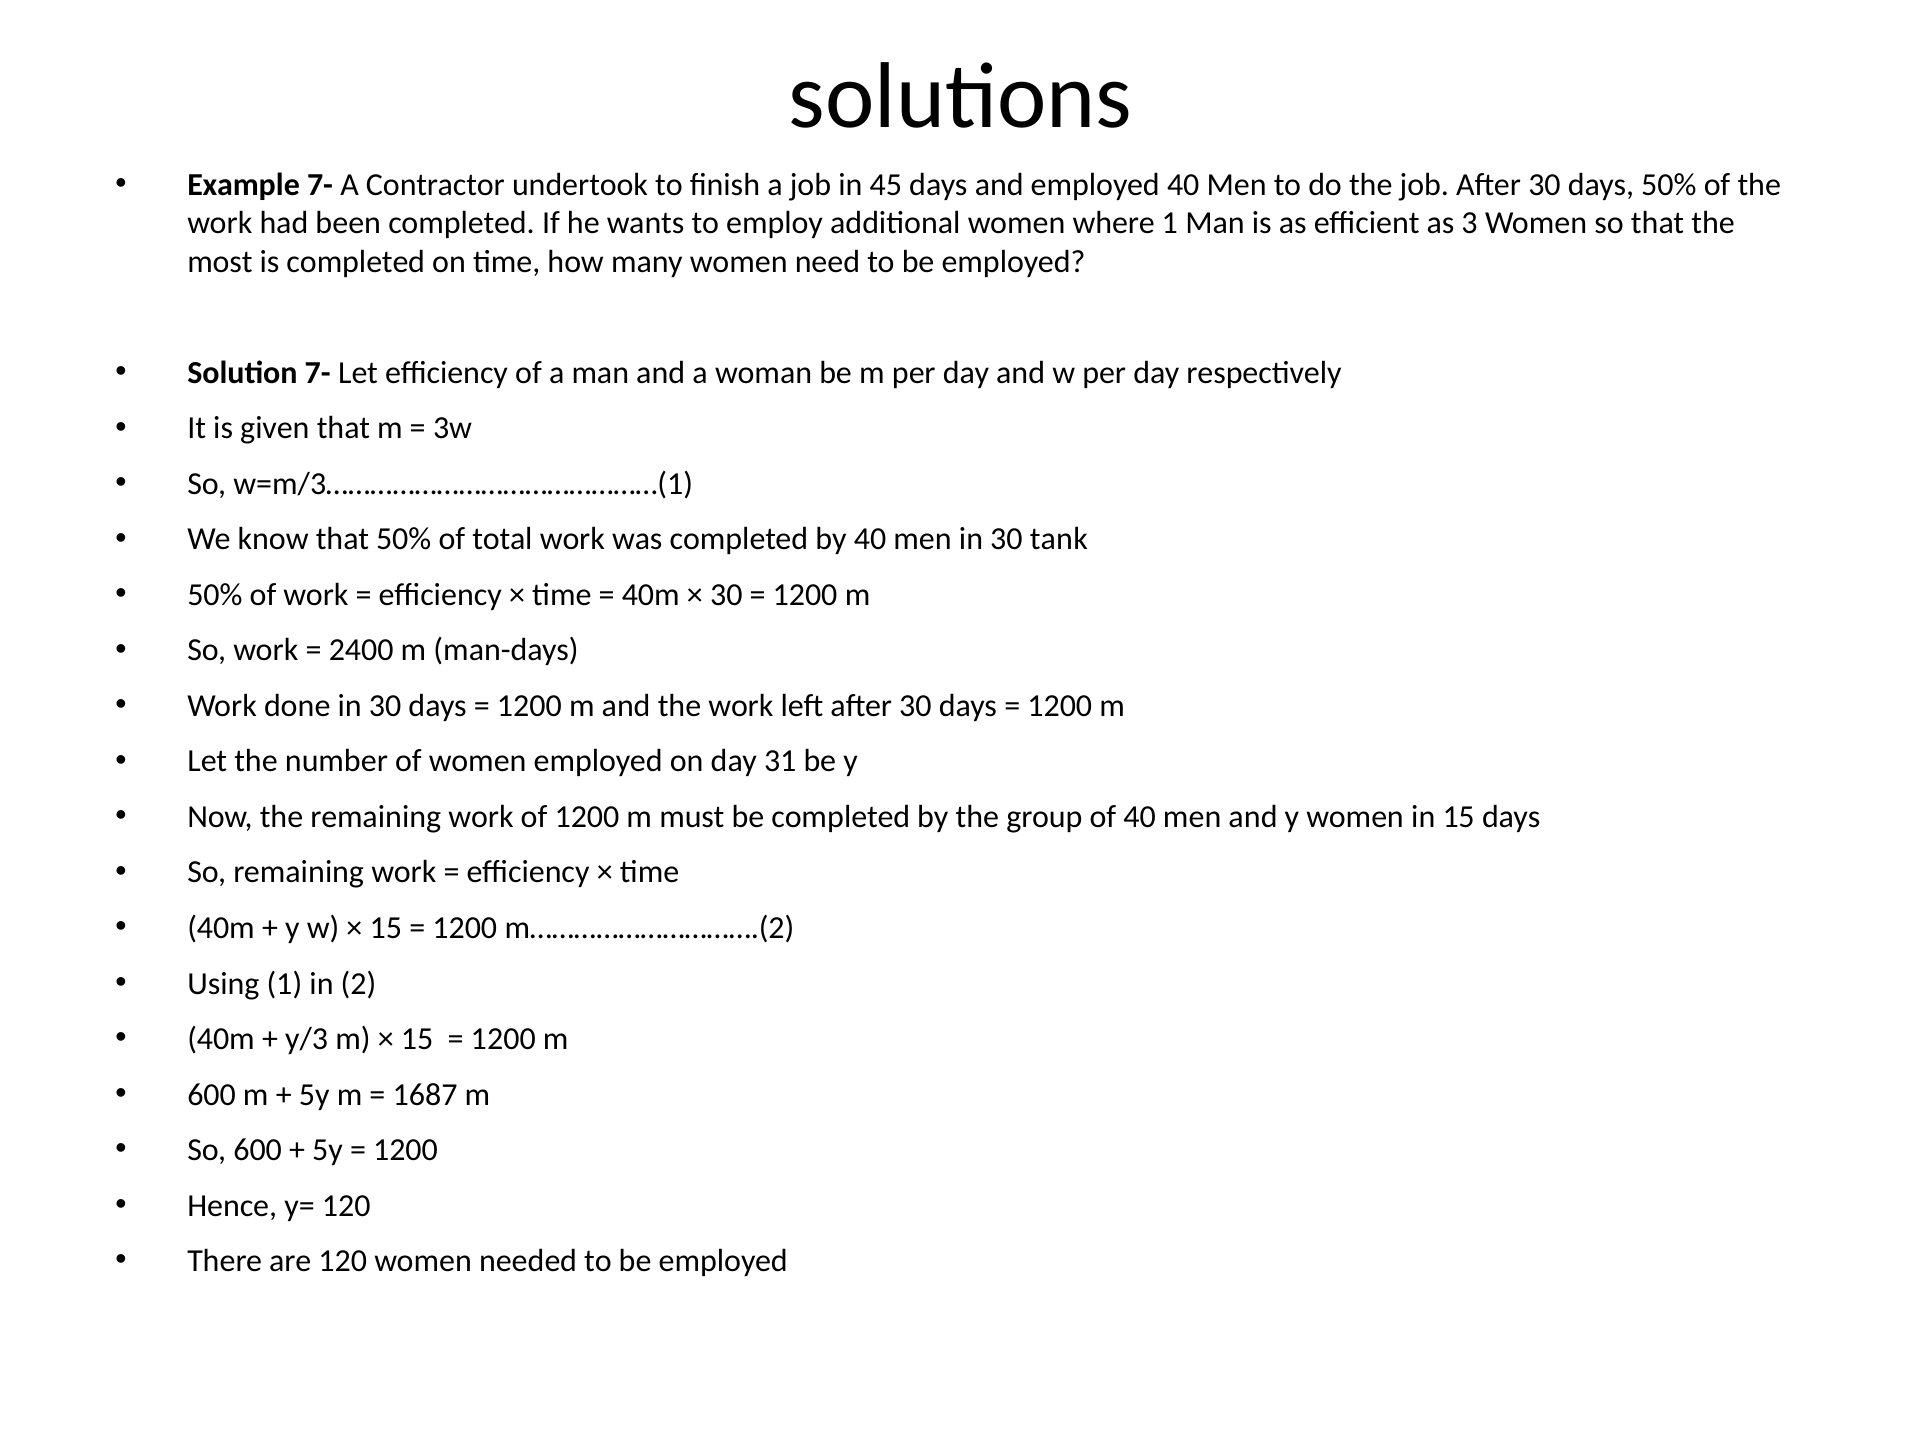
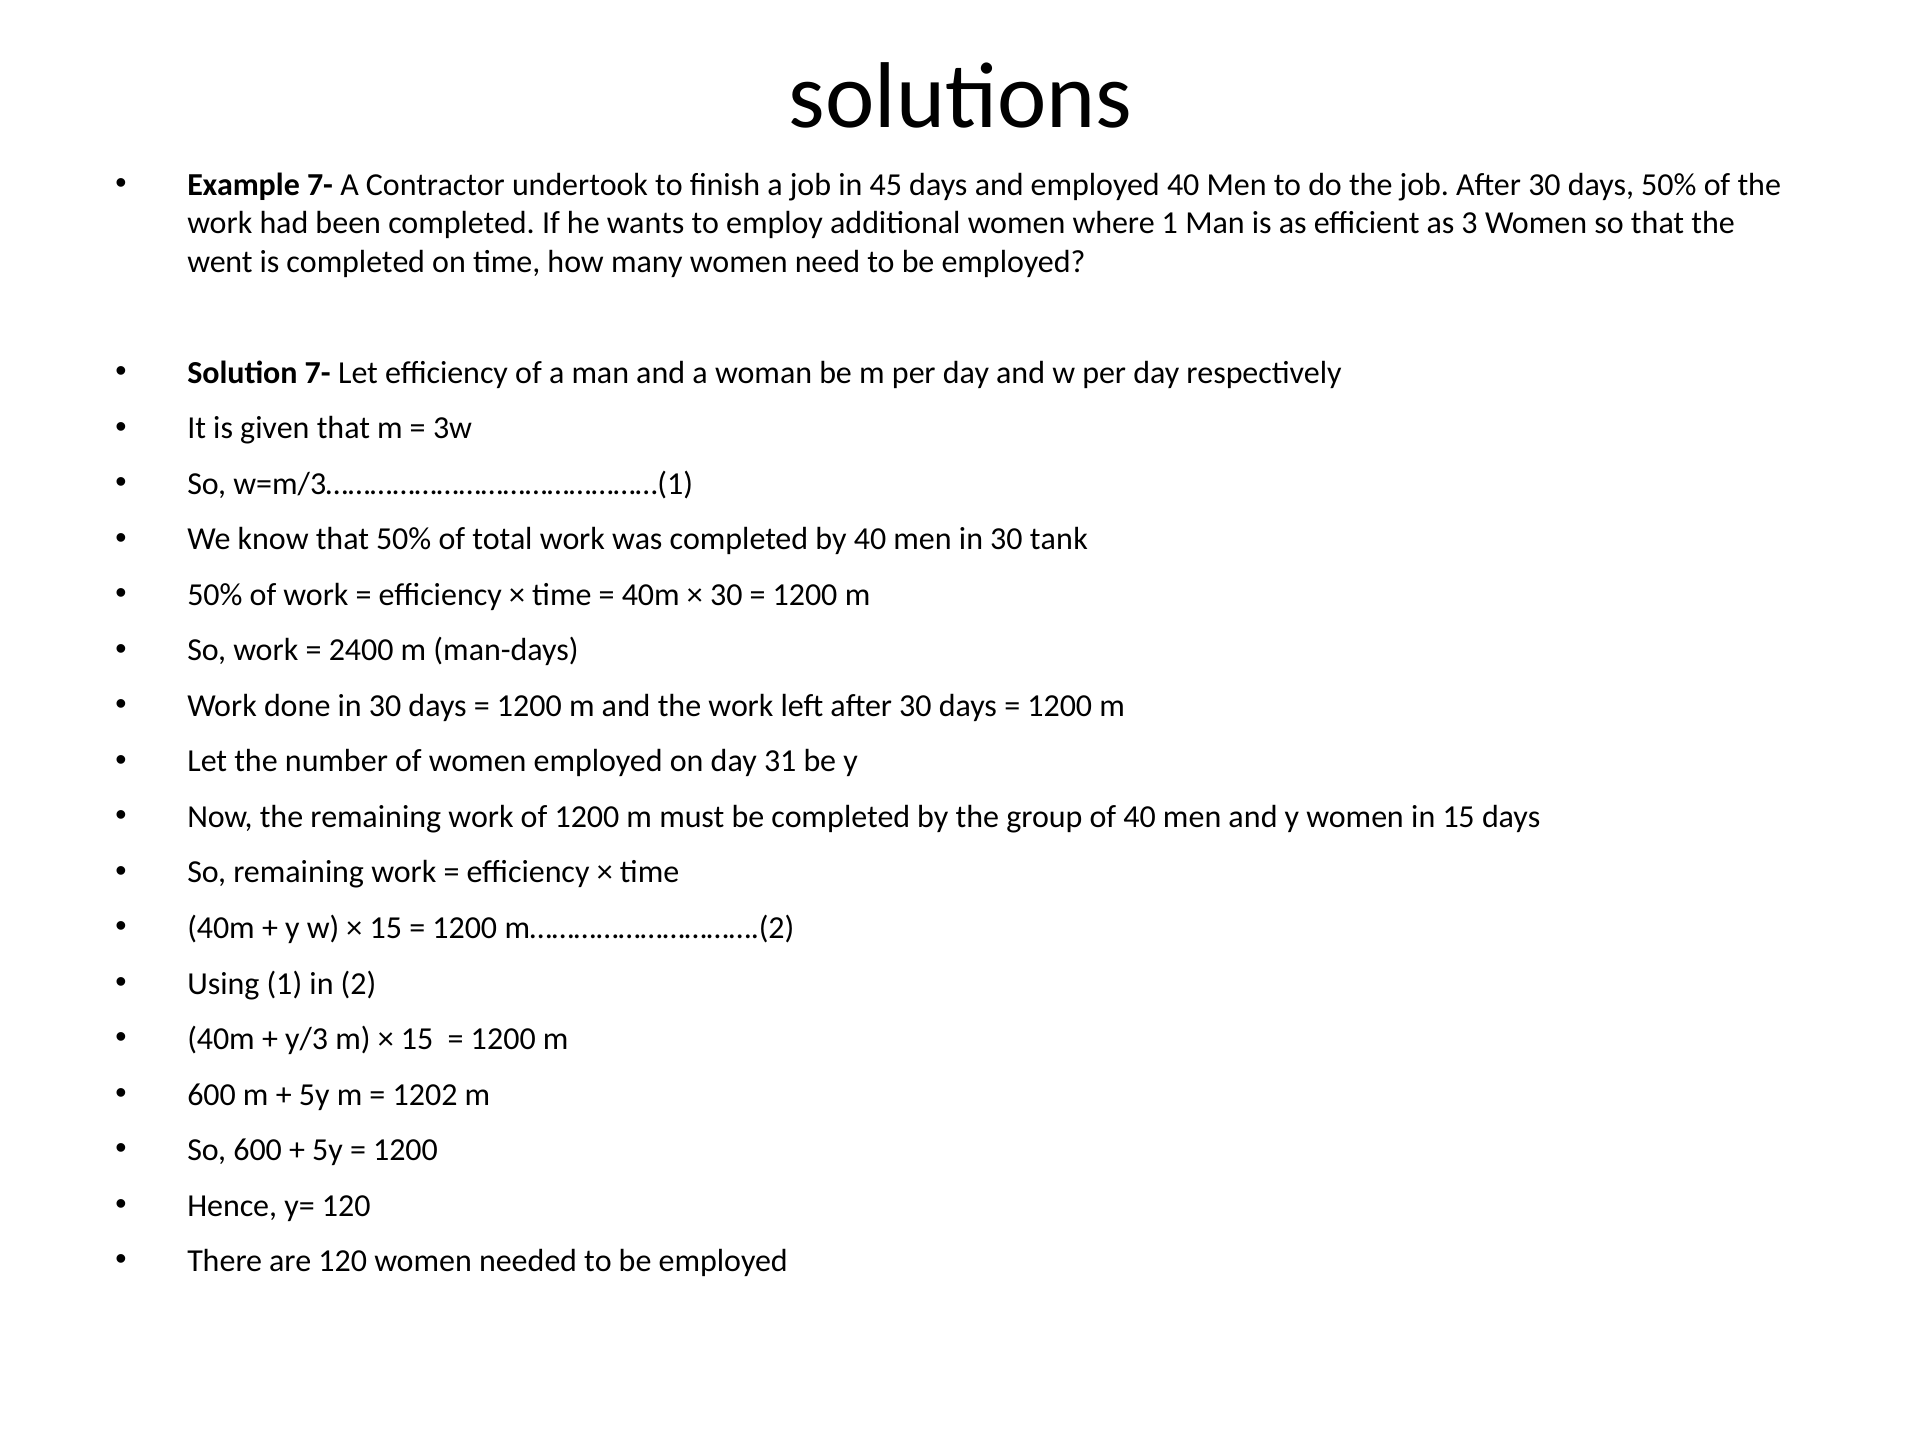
most: most -> went (220, 262)
1687: 1687 -> 1202 (425, 1094)
